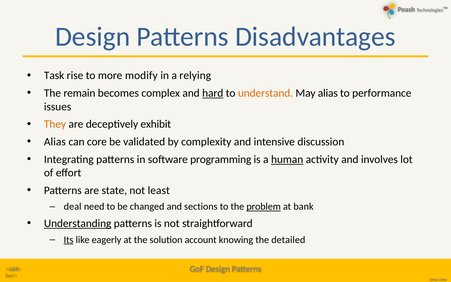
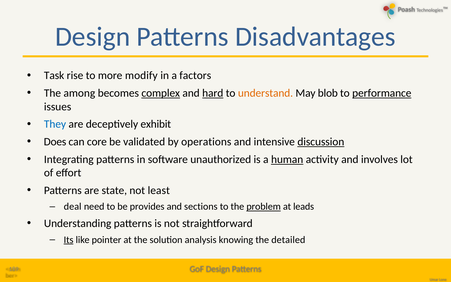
relying: relying -> factors (195, 76)
remain: remain -> among (79, 93)
complex underline: none -> present (161, 93)
May alias: alias -> blob (328, 93)
performance underline: none -> present (382, 93)
They colour: orange -> blue (55, 124)
Alias: Alias -> Does (55, 142)
complexity: complexity -> operations (206, 142)
discussion underline: none -> present (321, 142)
programming: programming -> unauthorized (221, 159)
changed: changed -> provides (147, 207)
bank: bank -> leads (304, 207)
Understanding underline: present -> none (78, 223)
eagerly: eagerly -> pointer (107, 240)
account: account -> analysis (201, 240)
